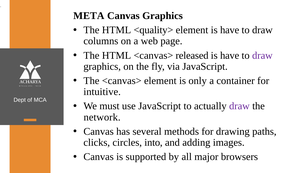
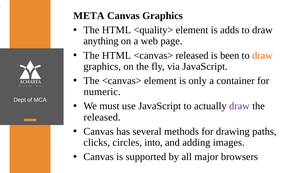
element is have: have -> adds (230, 30)
columns: columns -> anything (101, 41)
have: have -> been (230, 55)
draw colour: purple -> orange (262, 55)
intuitive: intuitive -> numeric (102, 92)
network: network -> released (102, 117)
